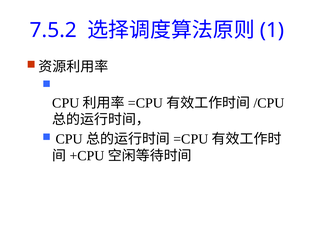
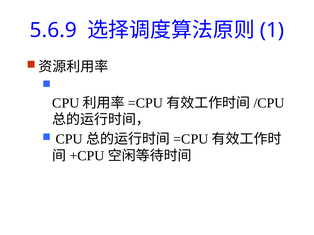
7.5.2: 7.5.2 -> 5.6.9 (53, 30)
